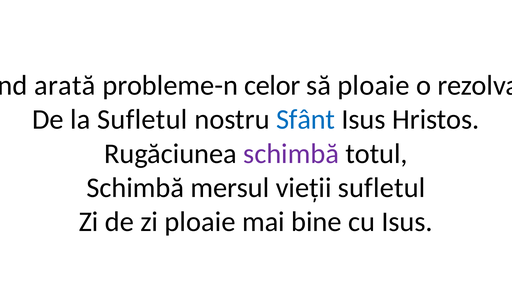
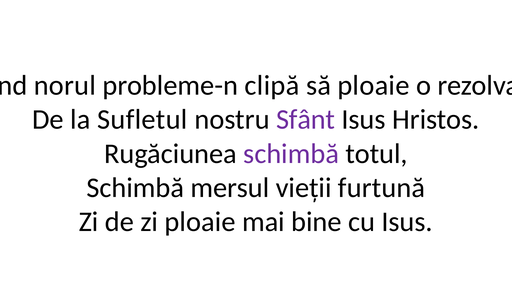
arată: arată -> norul (65, 85)
celor: celor -> clipă (272, 85)
Sfânt colour: blue -> purple (306, 120)
vieții sufletul: sufletul -> furtună (382, 188)
